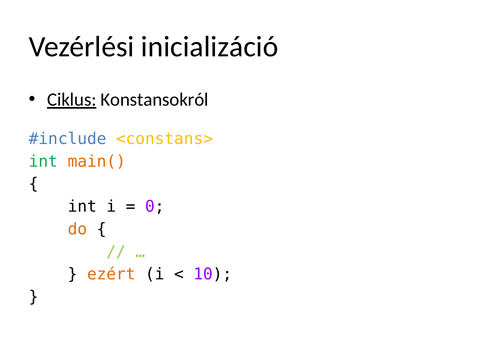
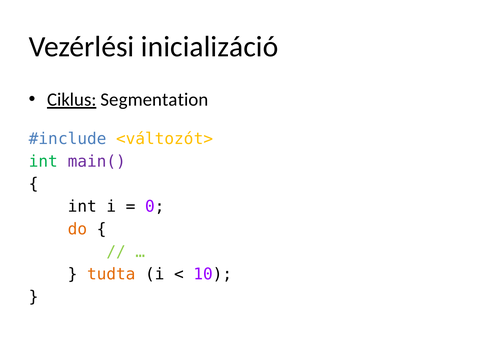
Konstansokról: Konstansokról -> Segmentation (154, 100)
<constans>: <constans> -> <változót> (165, 139)
main( colour: orange -> purple (97, 161)
ezért: ezért -> tudta (111, 274)
